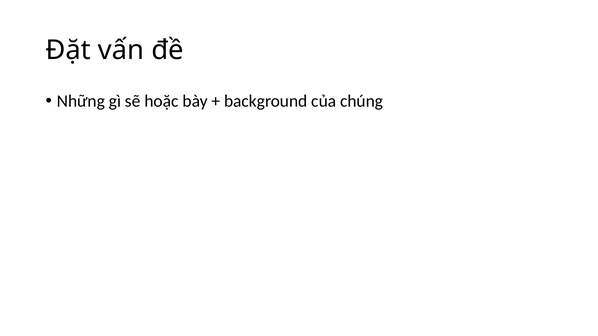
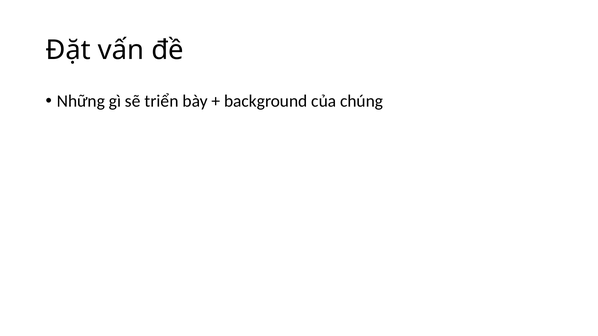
hoặc: hoặc -> triển (161, 101)
